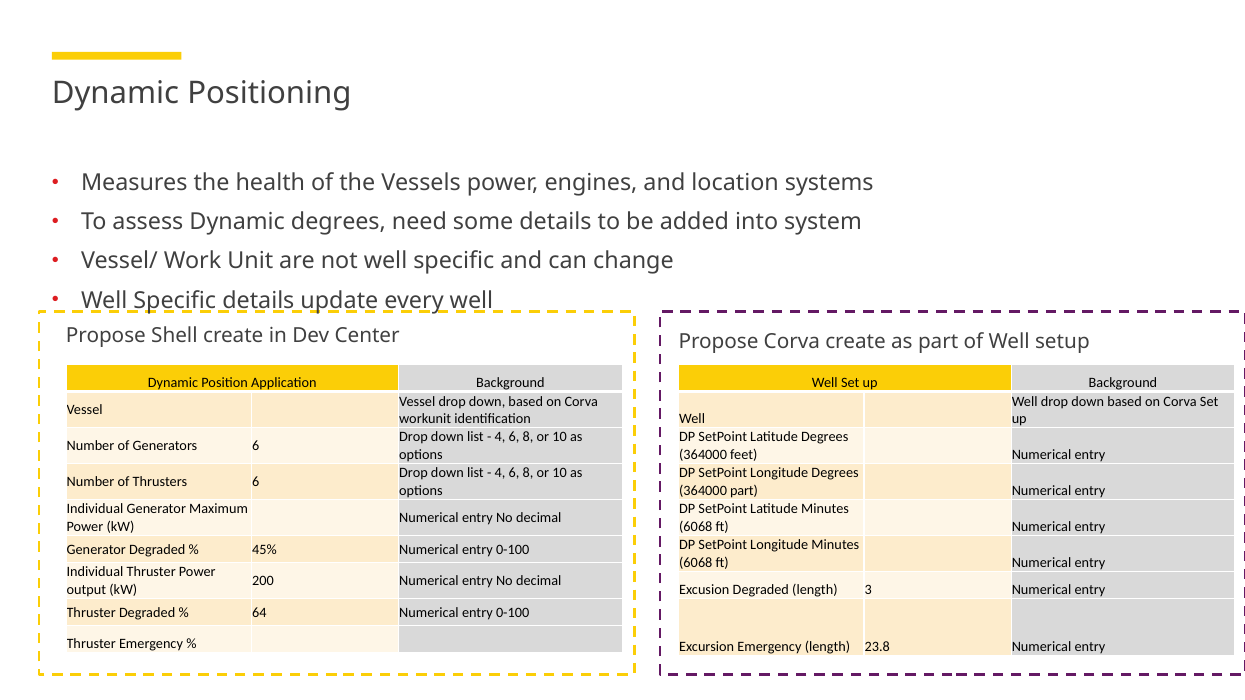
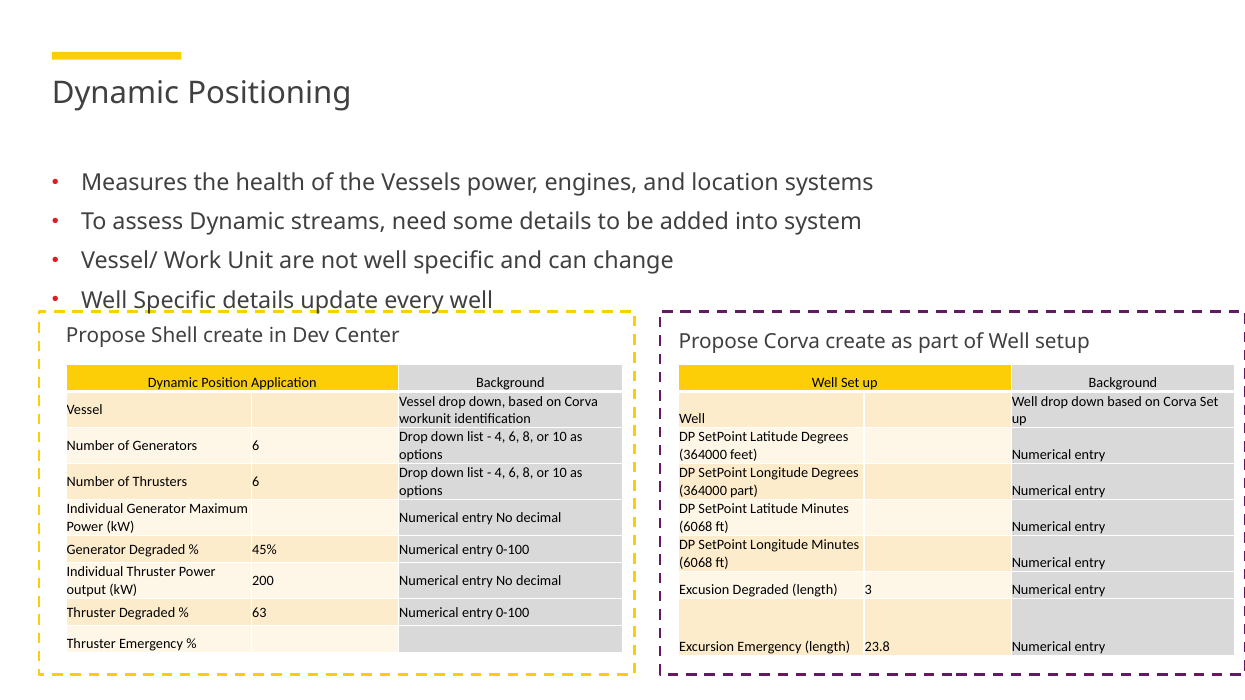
Dynamic degrees: degrees -> streams (338, 222)
64: 64 -> 63 (259, 613)
